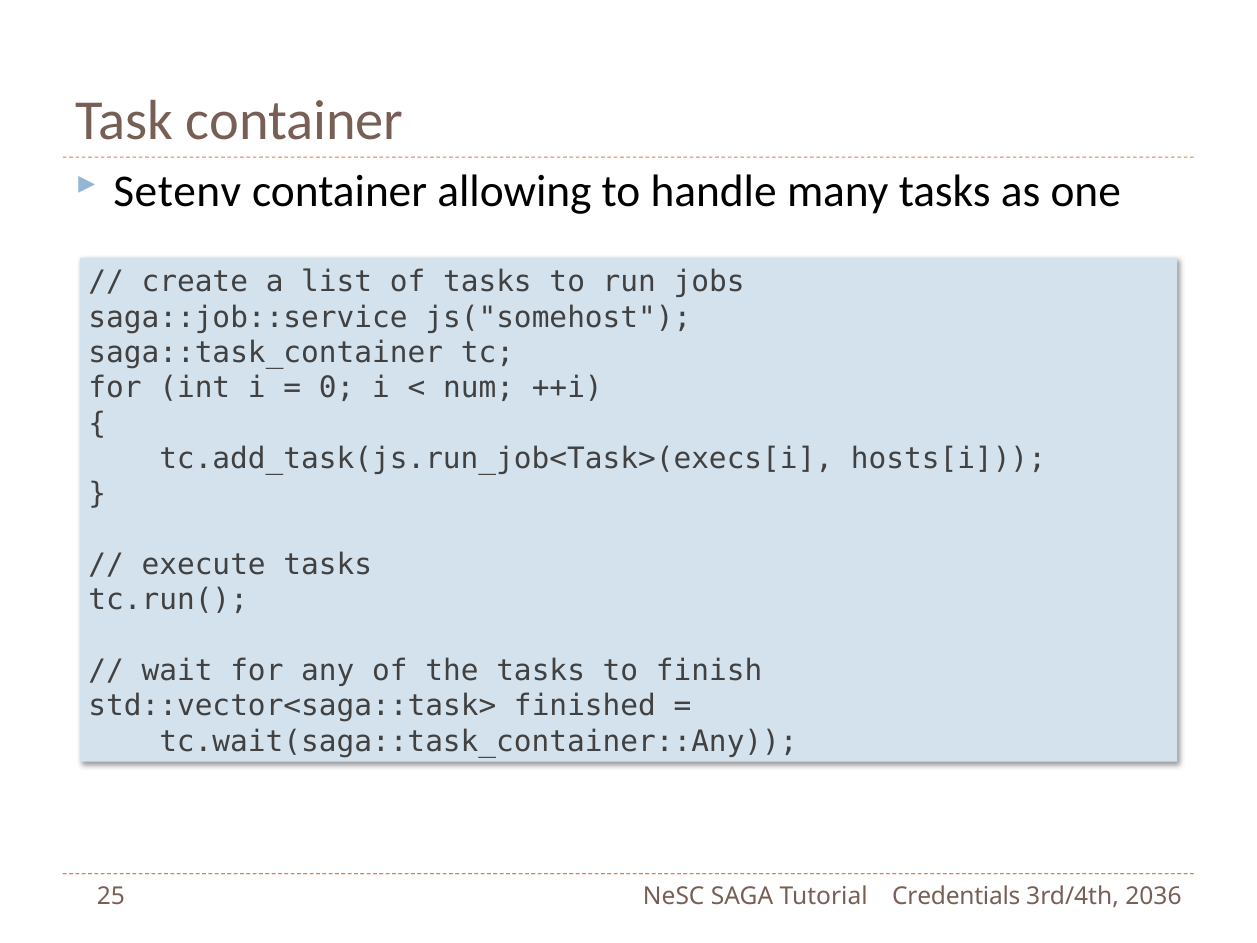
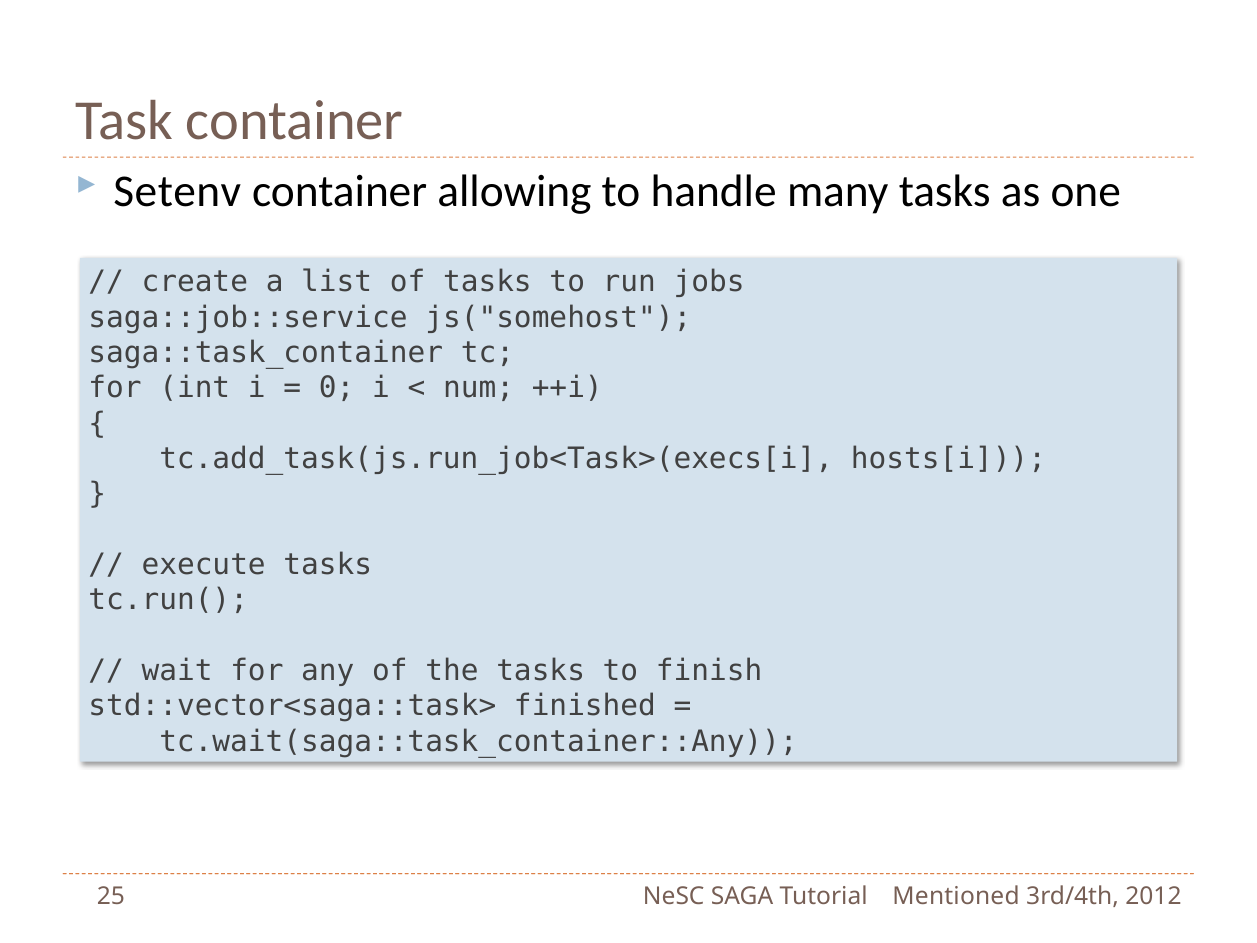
Credentials: Credentials -> Mentioned (956, 897)
2036: 2036 -> 2012 (1153, 897)
